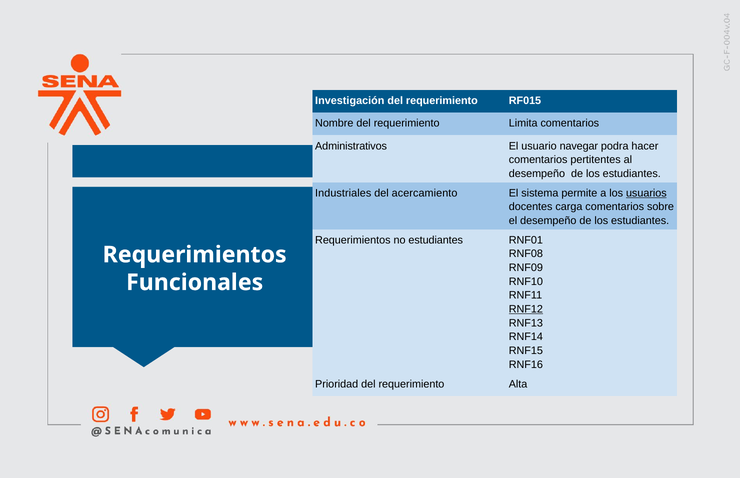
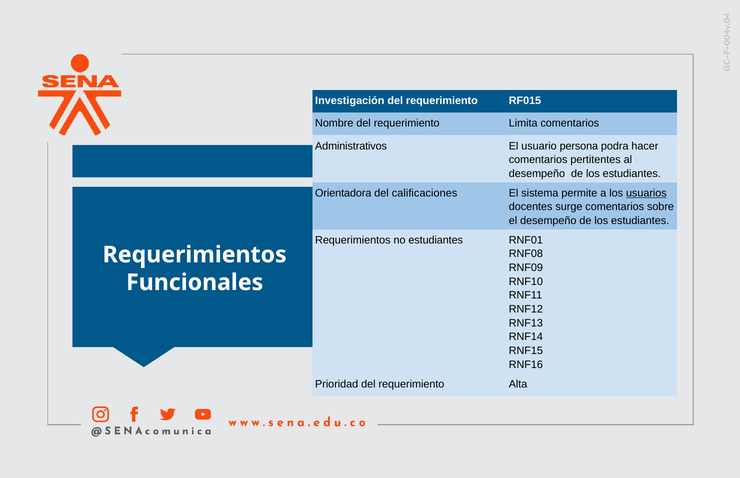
navegar: navegar -> persona (579, 146)
Industriales: Industriales -> Orientadora (343, 193)
acercamiento: acercamiento -> calificaciones (425, 193)
carga: carga -> surge (569, 207)
RNF12 underline: present -> none (526, 309)
